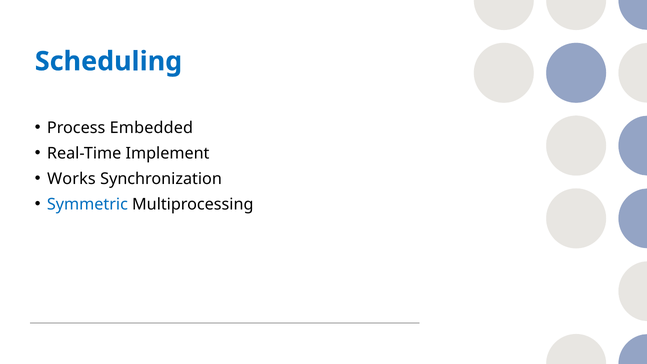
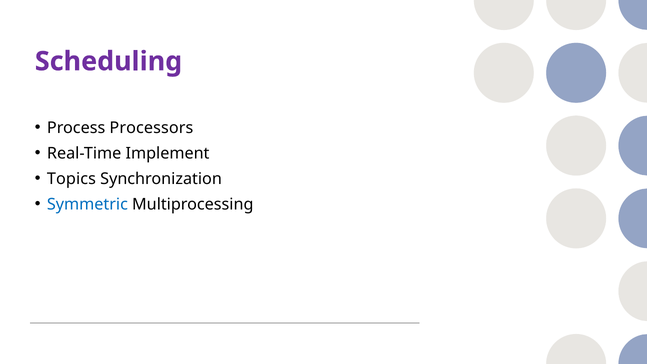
Scheduling colour: blue -> purple (109, 61)
Embedded: Embedded -> Processors (151, 128)
Works: Works -> Topics (71, 179)
